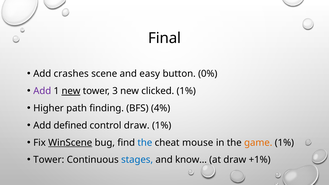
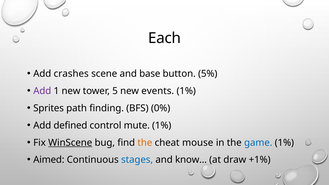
Final: Final -> Each (165, 38)
easy: easy -> base (150, 74)
0%: 0% -> 5% (208, 74)
new underline: present -> none (71, 91)
3: 3 -> 5 (115, 91)
clicked: clicked -> events (158, 91)
Higher: Higher -> Sprites (49, 108)
4%: 4% -> 0% (161, 108)
control draw: draw -> mute (137, 125)
the colour: blue -> orange (145, 143)
game colour: orange -> blue (258, 143)
Tower: Tower -> Aimed (49, 160)
